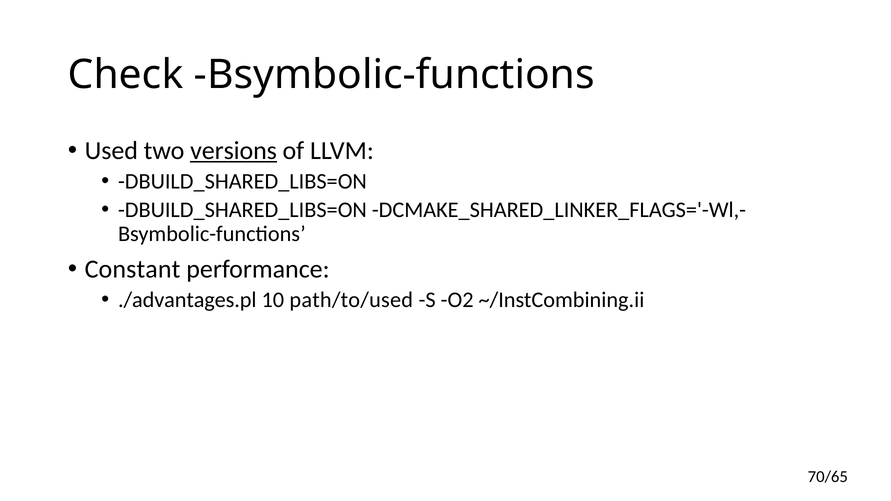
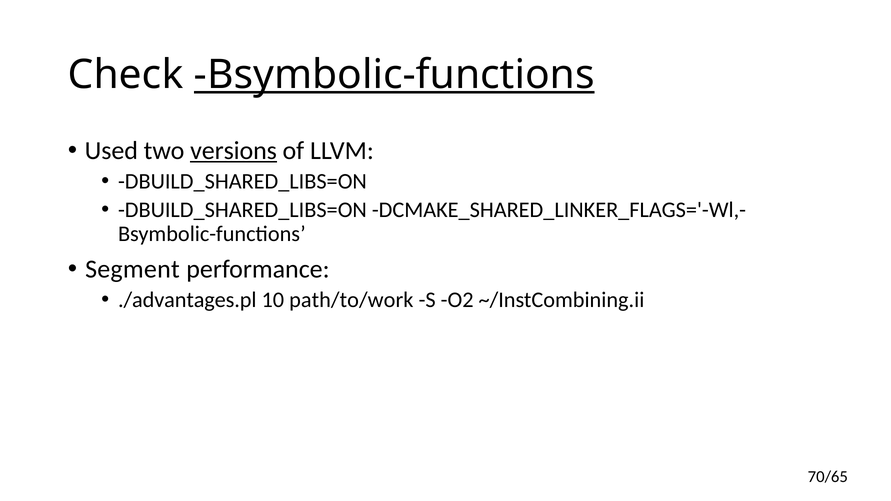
Bsymbolic-functions underline: none -> present (394, 75)
Constant: Constant -> Segment (132, 269)
path/to/used: path/to/used -> path/to/work (351, 300)
